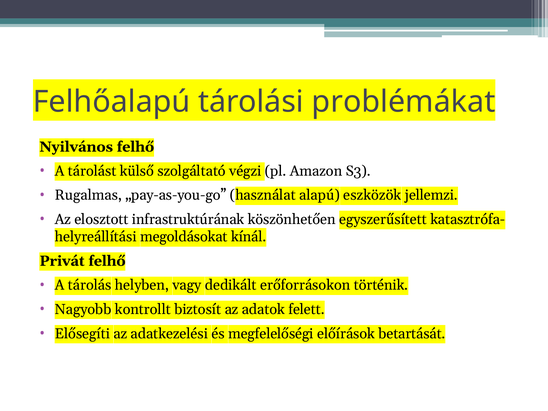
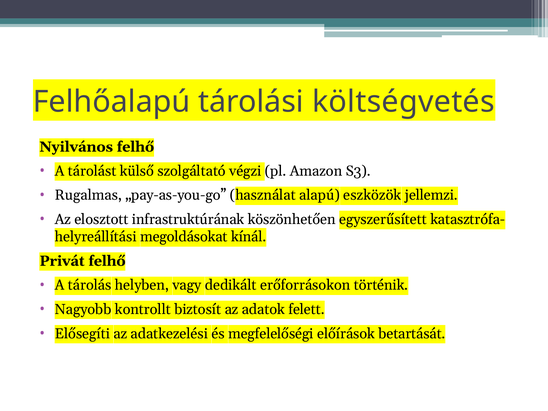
problémákat: problémákat -> költségvetés (403, 102)
